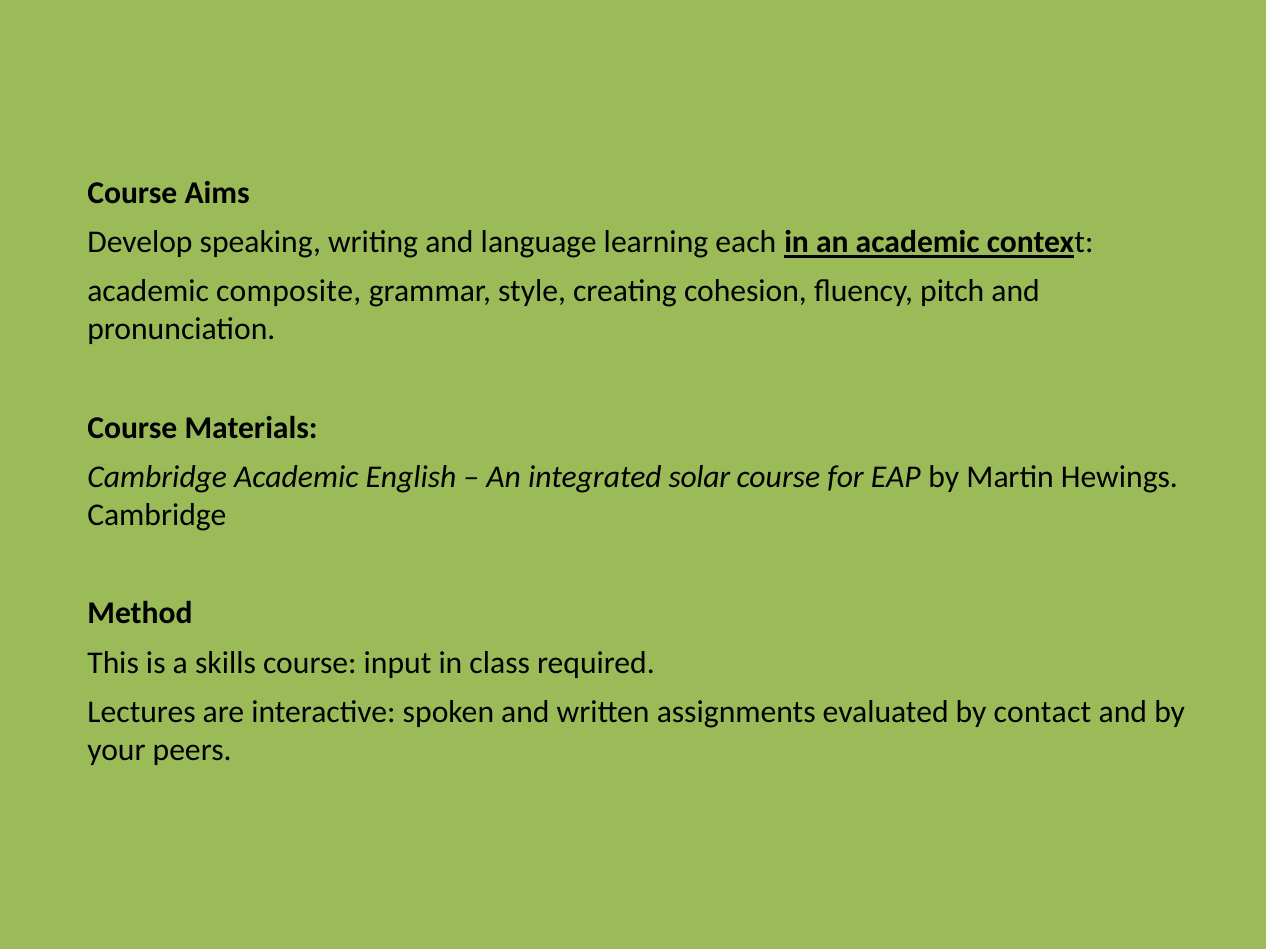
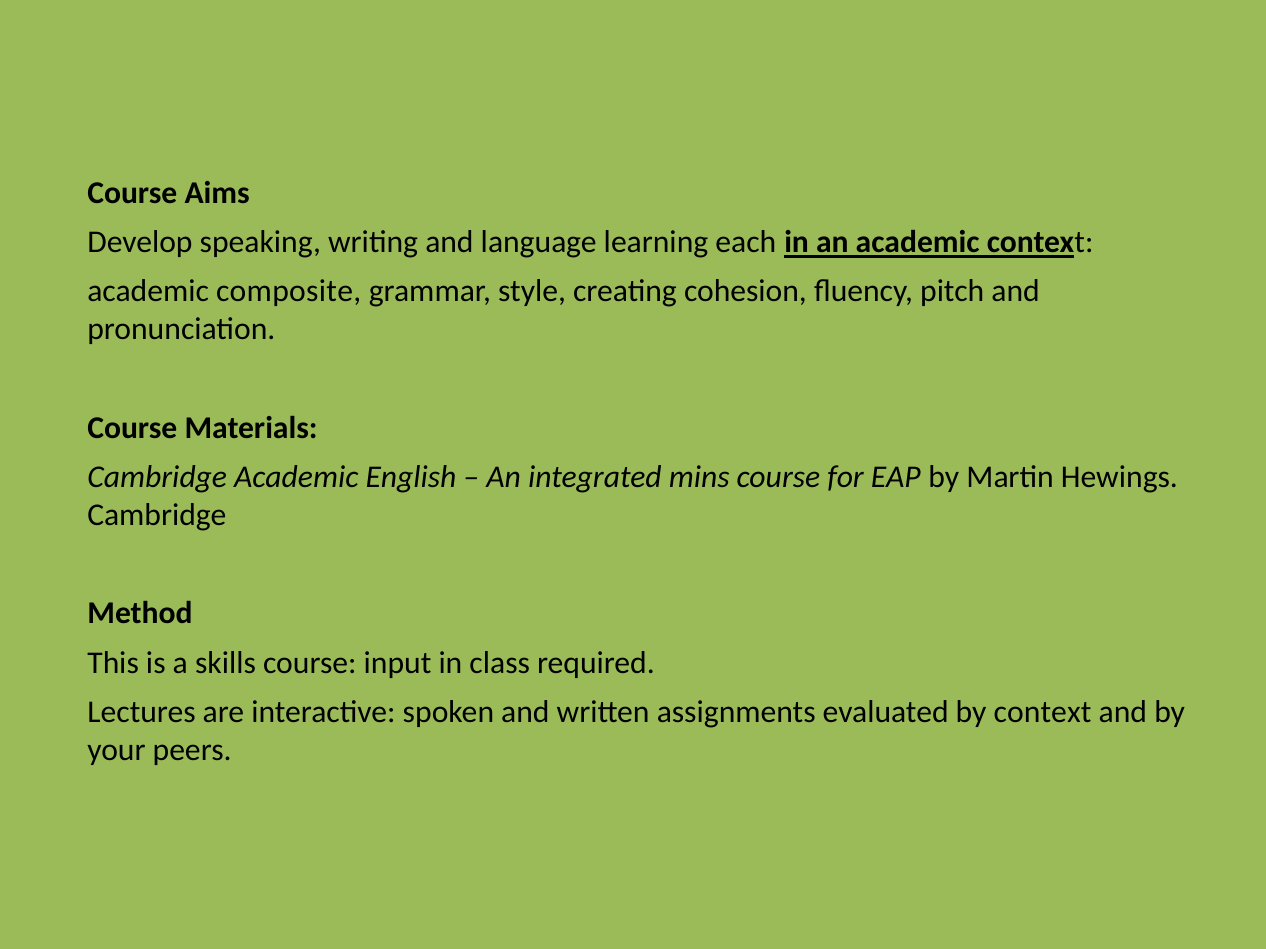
solar: solar -> mins (699, 477)
by contact: contact -> context (1043, 712)
